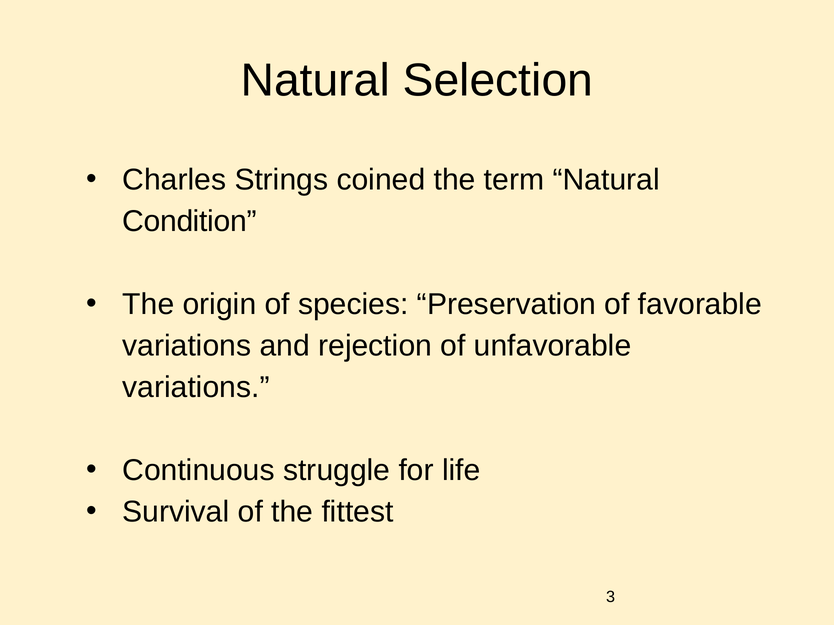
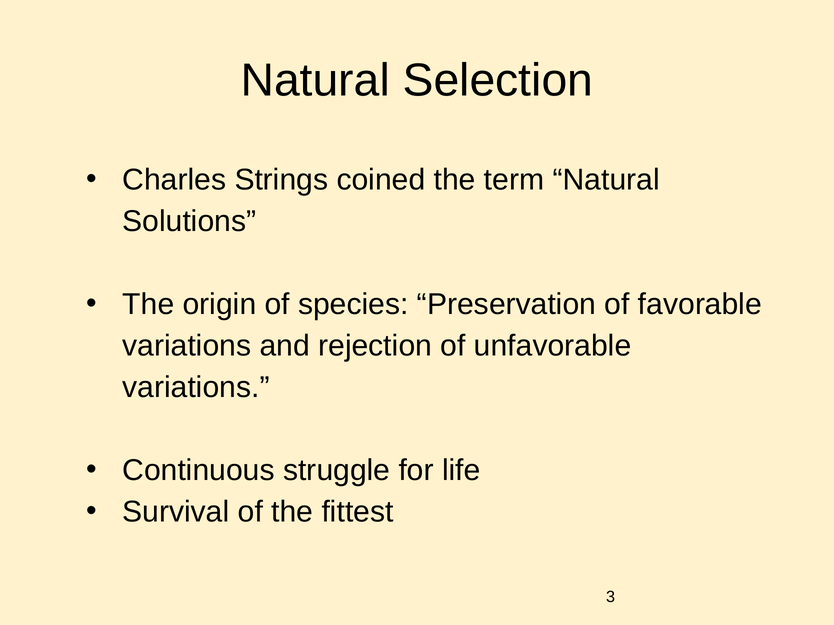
Condition: Condition -> Solutions (189, 221)
